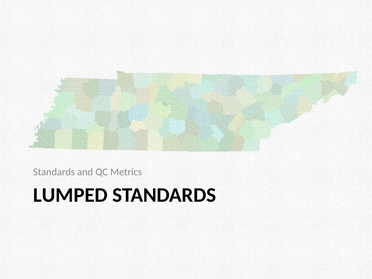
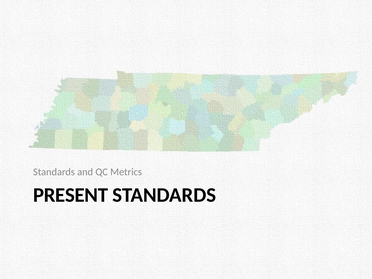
LUMPED: LUMPED -> PRESENT (71, 195)
